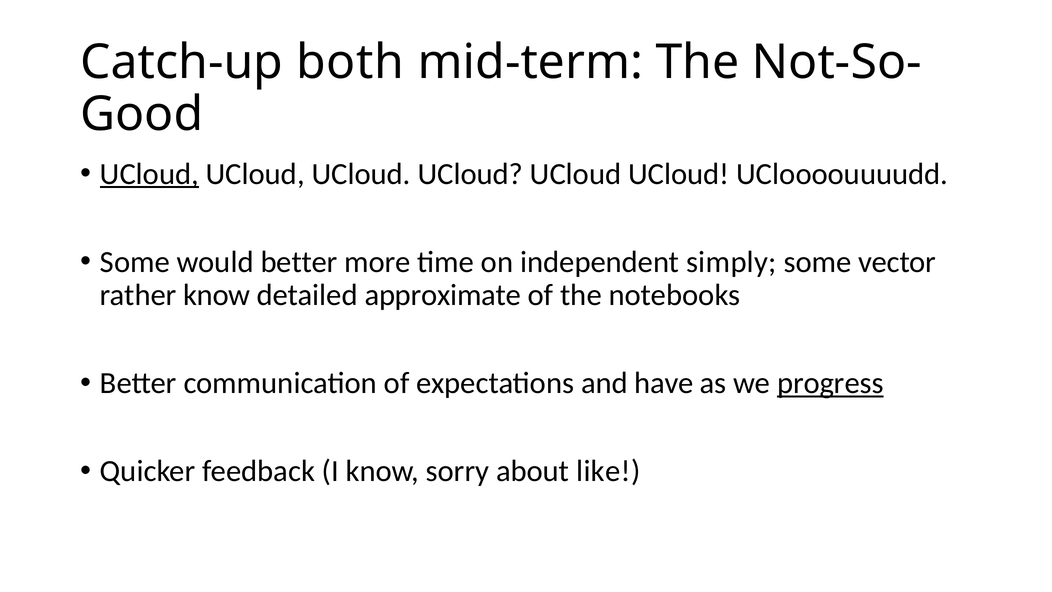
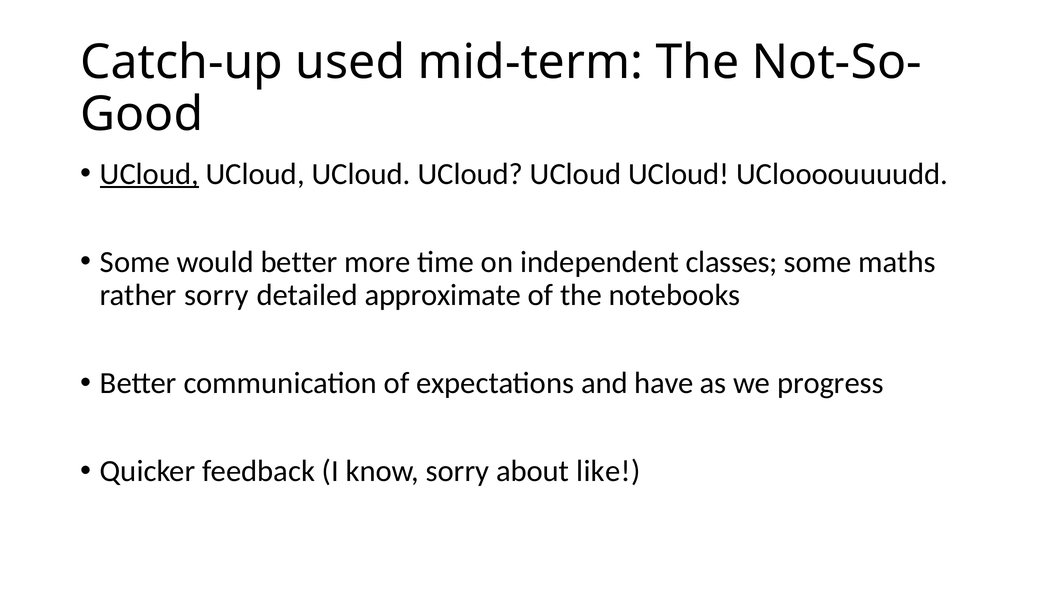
both: both -> used (350, 62)
simply: simply -> classes (732, 262)
vector: vector -> maths (897, 262)
rather know: know -> sorry (216, 295)
progress underline: present -> none (830, 383)
